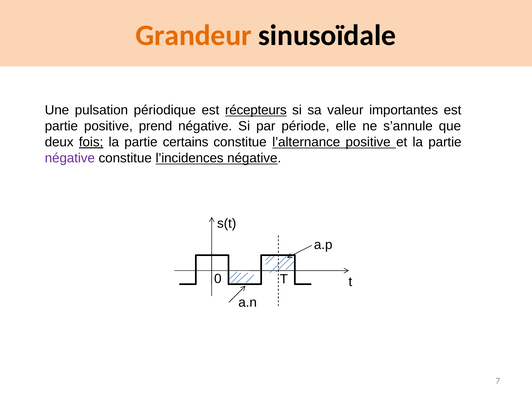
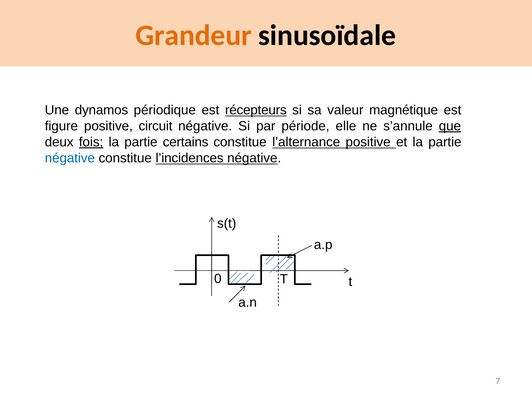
pulsation: pulsation -> dynamos (101, 110)
importantes: importantes -> magnétique (404, 110)
partie: partie -> figure (61, 126)
prend: prend -> circuit (156, 126)
que underline: none -> present (450, 126)
négative colour: purple -> blue (70, 158)
